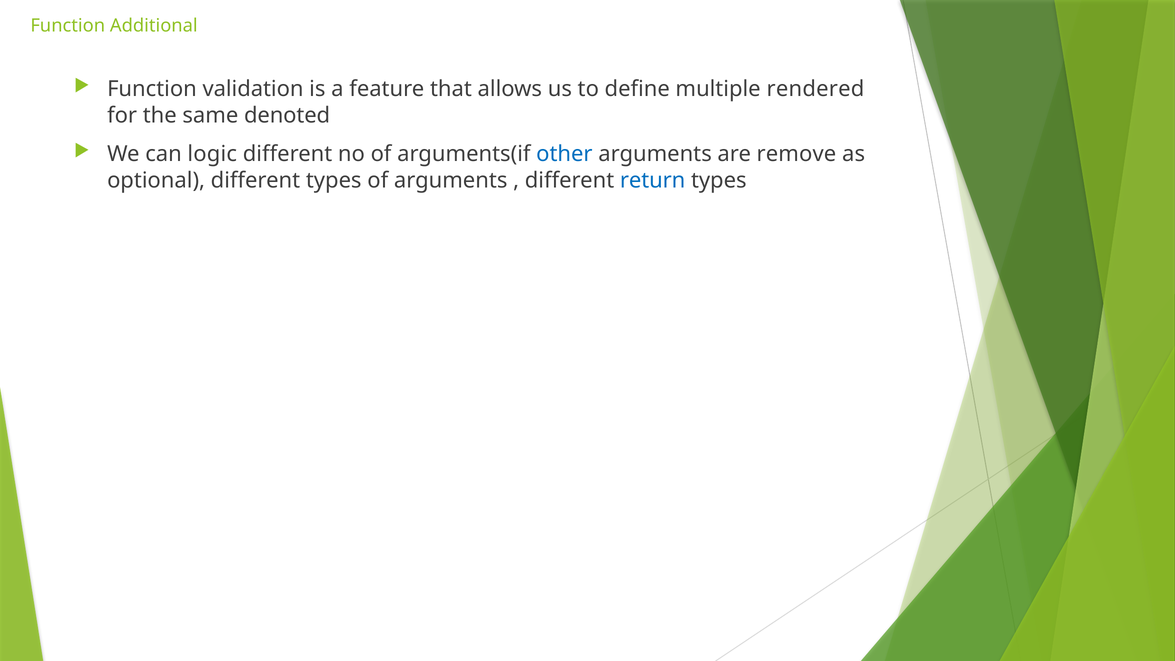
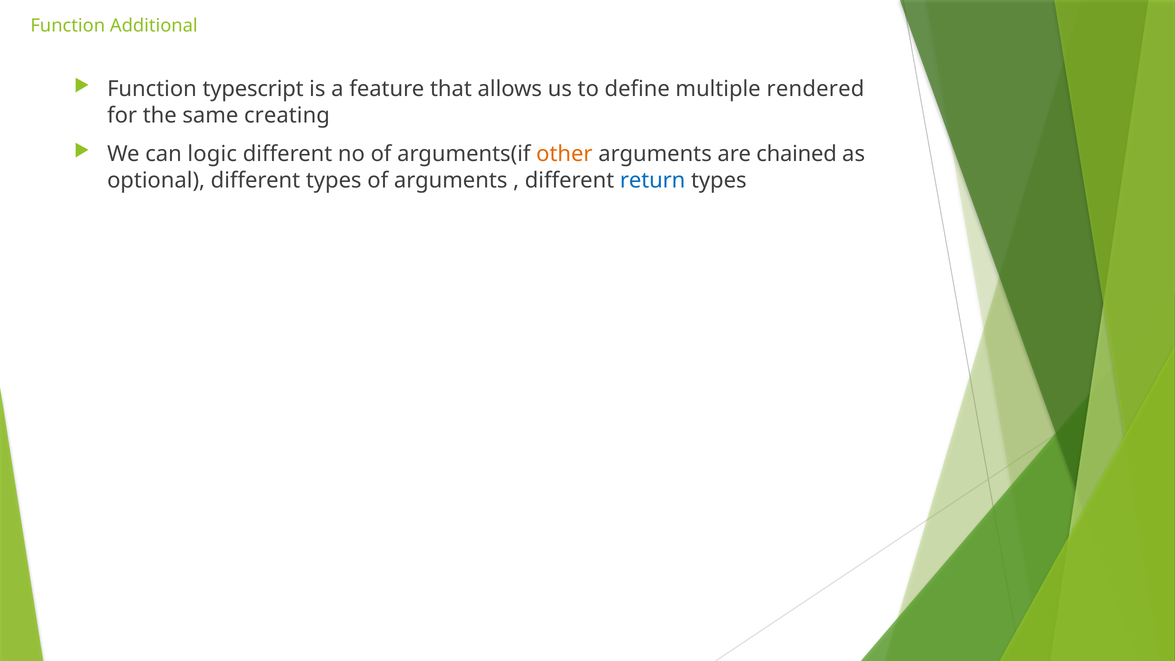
validation: validation -> typescript (253, 89)
denoted: denoted -> creating (287, 115)
other colour: blue -> orange (564, 154)
remove: remove -> chained (797, 154)
